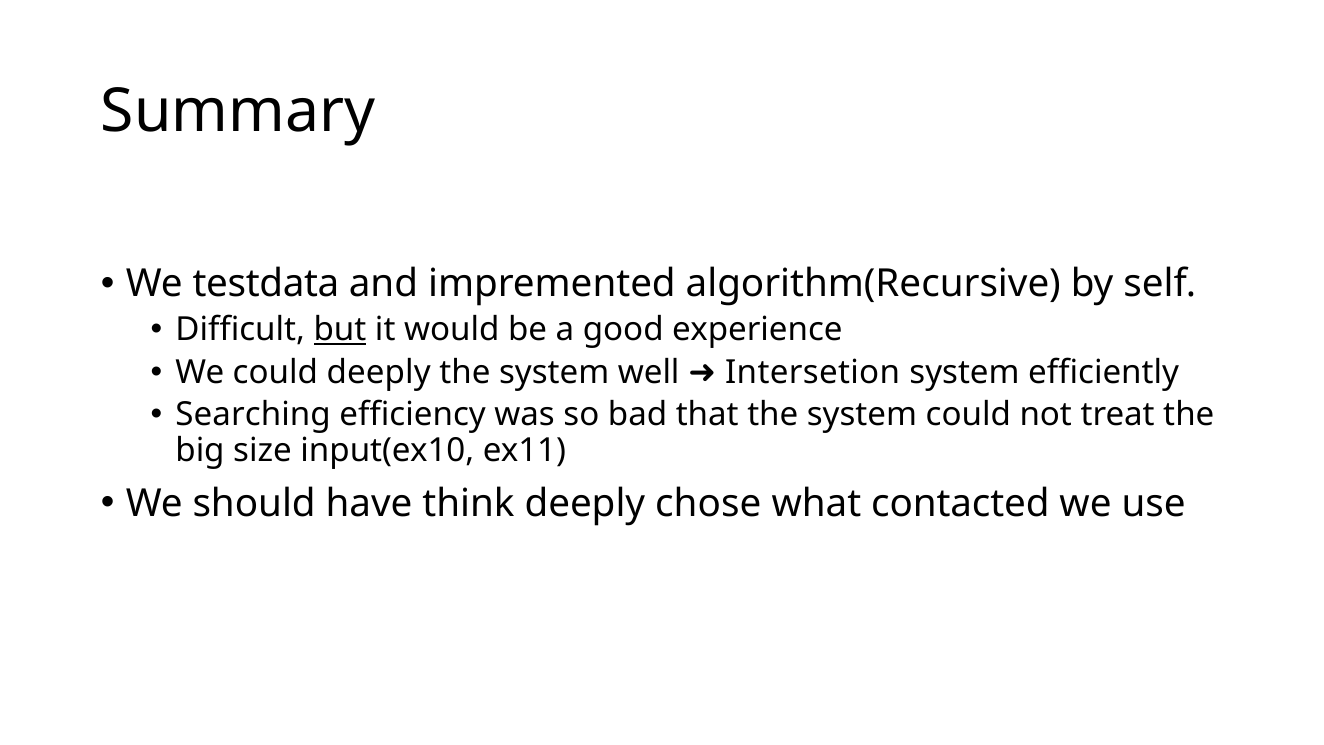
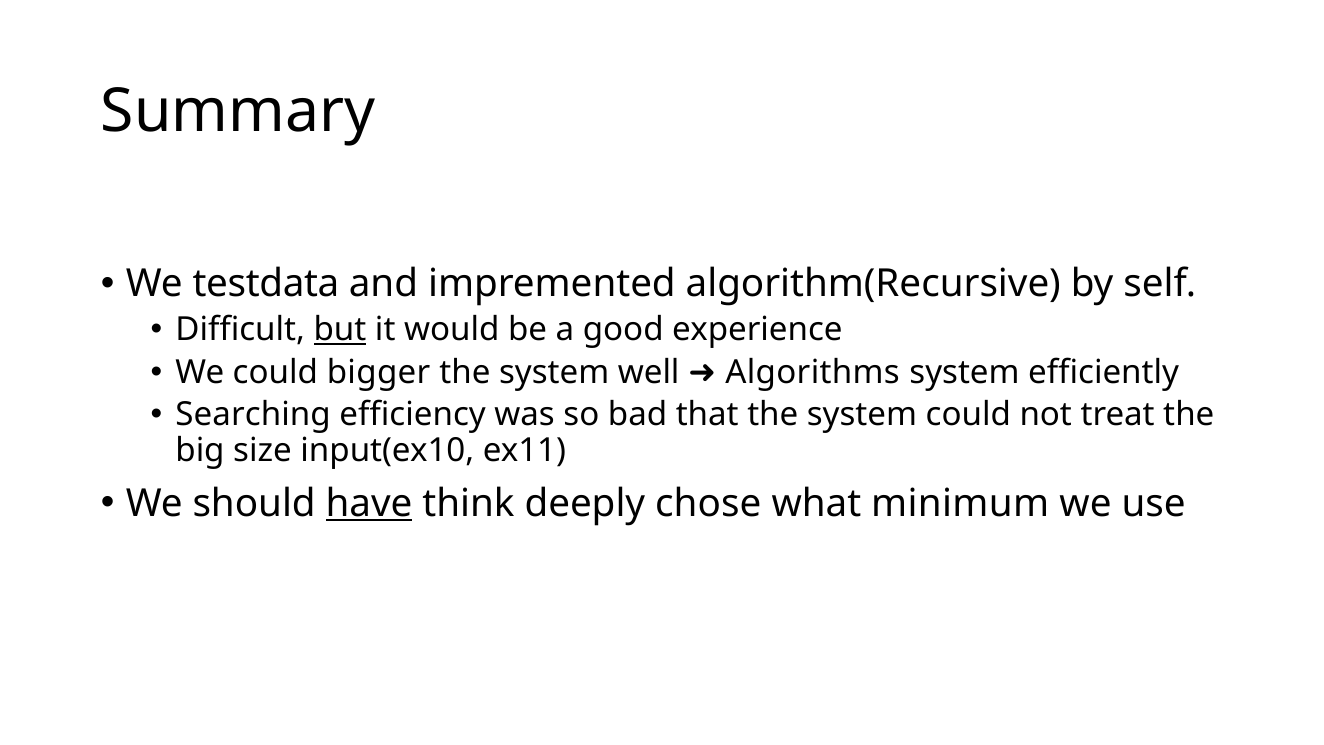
could deeply: deeply -> bigger (379, 372)
Intersetion: Intersetion -> Algorithms (813, 372)
have underline: none -> present (369, 503)
contacted: contacted -> minimum (960, 503)
